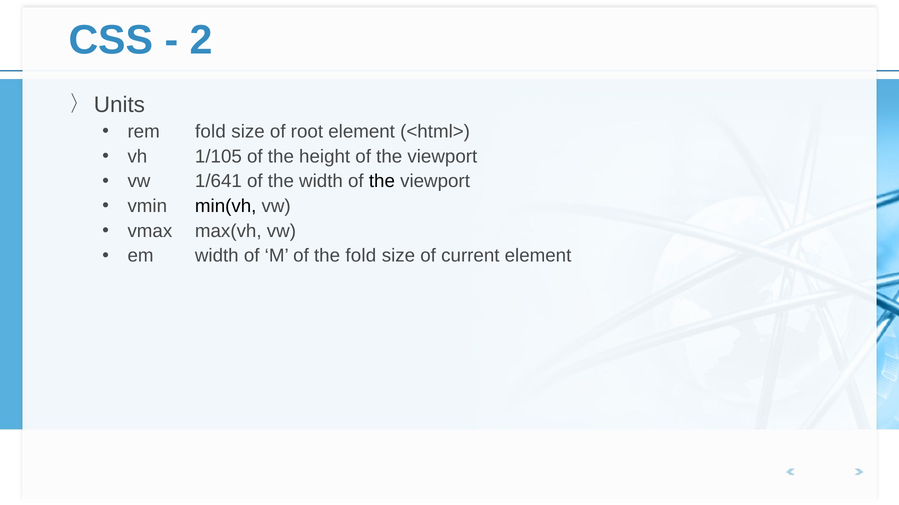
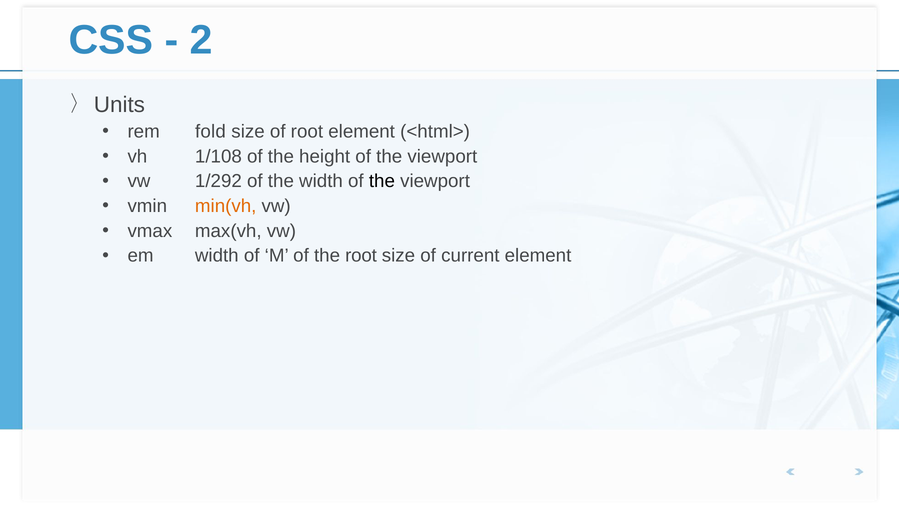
1/105: 1/105 -> 1/108 (218, 157)
1/641: 1/641 -> 1/292 (218, 181)
min(vh colour: black -> orange (226, 206)
the fold: fold -> root (361, 256)
